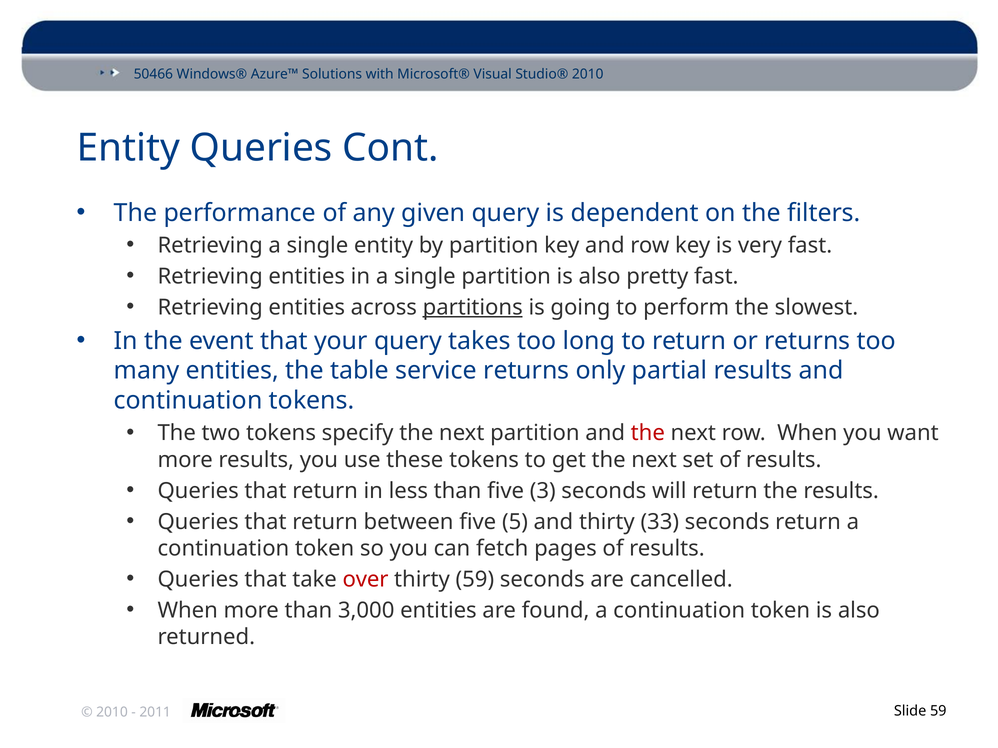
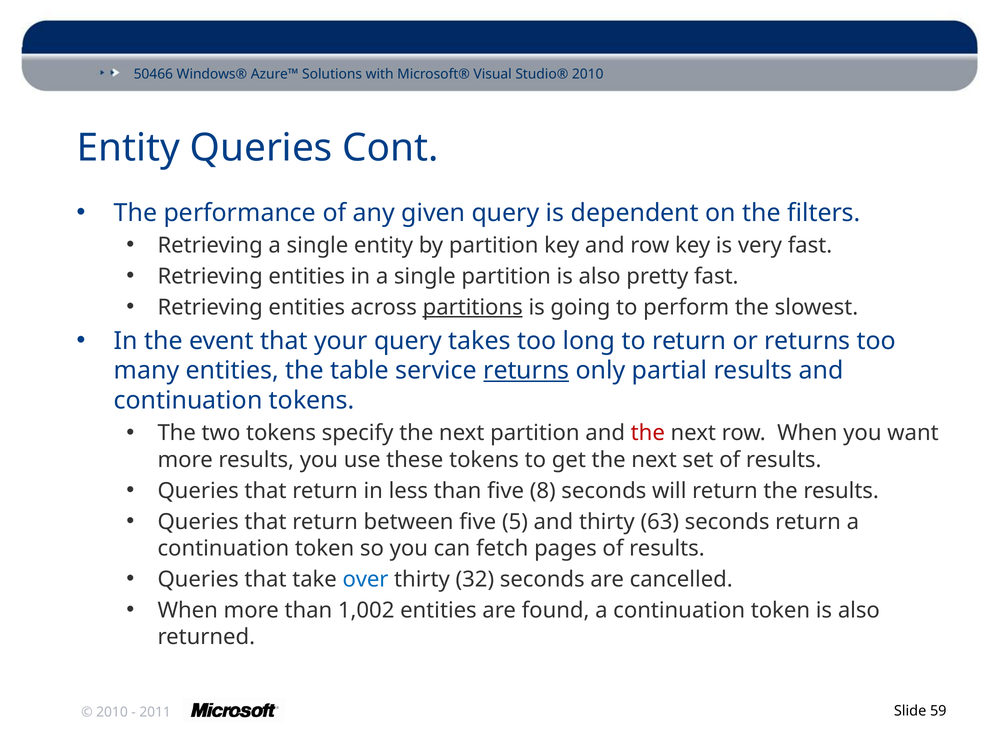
returns underline: none -> present (526, 371)
3: 3 -> 8 (543, 491)
33: 33 -> 63 (660, 522)
over colour: red -> blue (366, 580)
thirty 59: 59 -> 32 (475, 580)
3,000: 3,000 -> 1,002 (366, 611)
